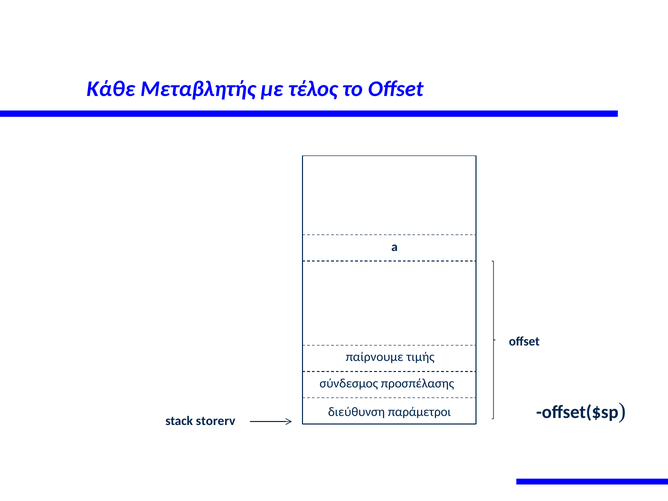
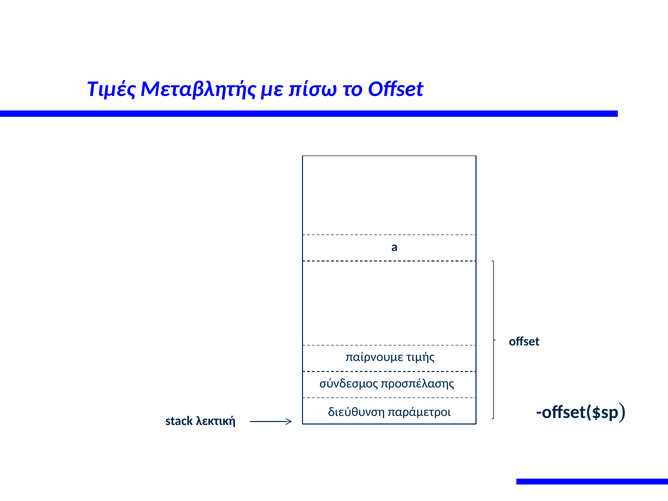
Κάθε: Κάθε -> Τιμές (111, 89)
τέλος: τέλος -> πίσω (313, 89)
storerv: storerv -> λεκτική (216, 421)
